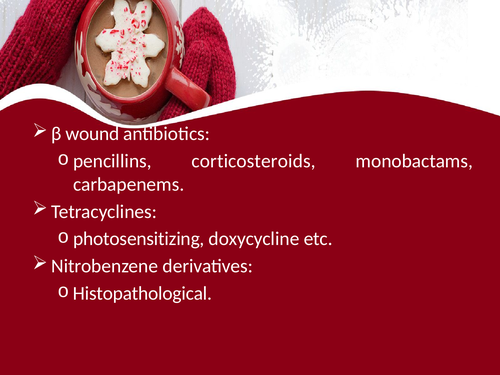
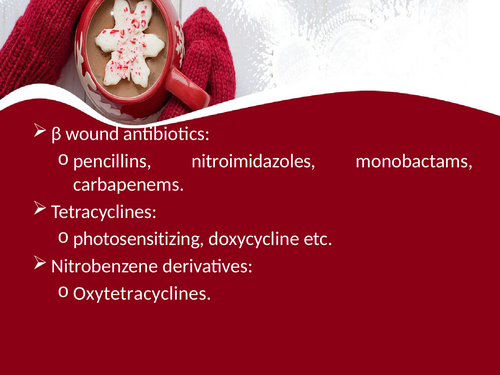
corticosteroids: corticosteroids -> nitroimidazoles (254, 161)
Histopathological: Histopathological -> Oxytetracyclines (142, 293)
